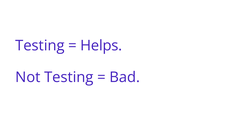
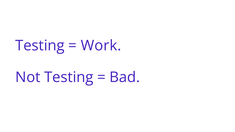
Helps: Helps -> Work (101, 46)
